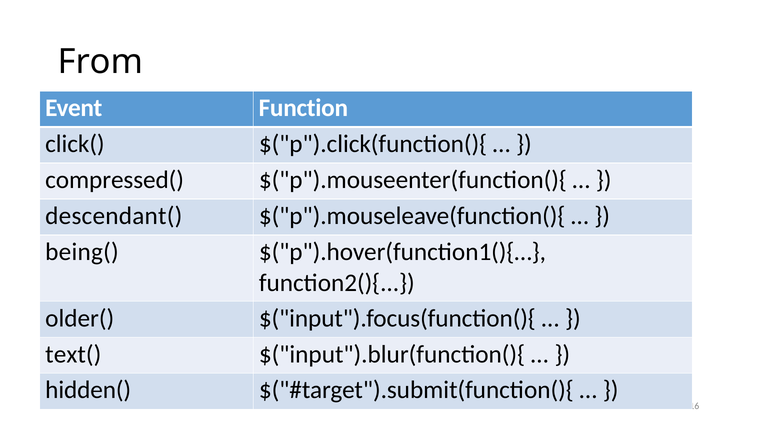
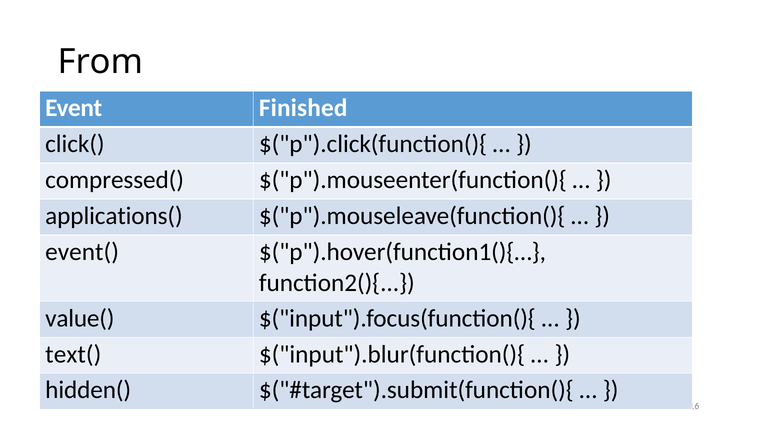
Function: Function -> Finished (303, 108)
descendant(: descendant( -> applications( (114, 216)
being(: being( -> event( (82, 252)
older(: older( -> value( (80, 318)
